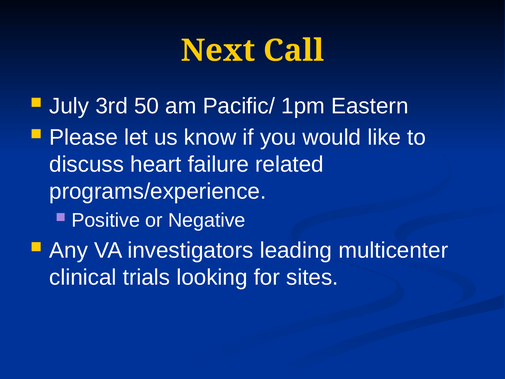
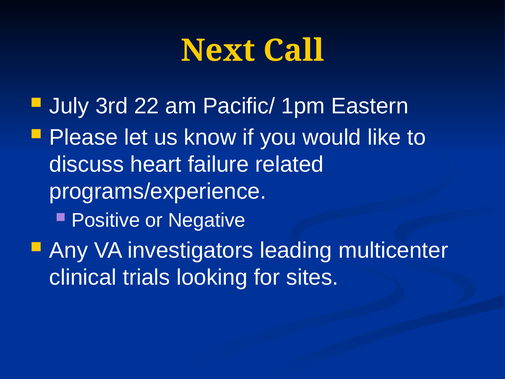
50: 50 -> 22 (147, 106)
